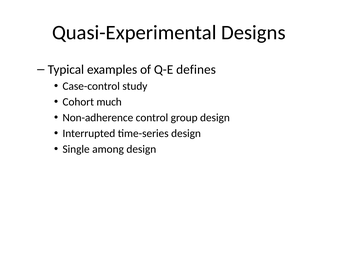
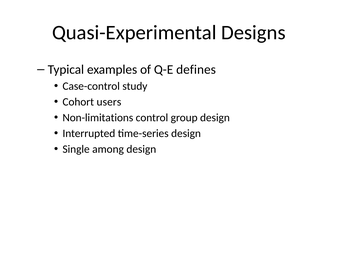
much: much -> users (109, 102)
Non-adherence: Non-adherence -> Non-limitations (98, 118)
